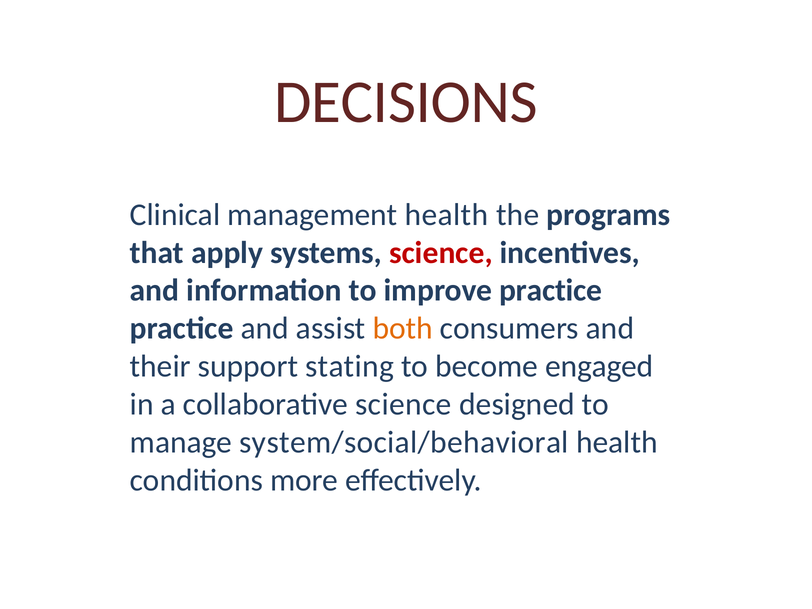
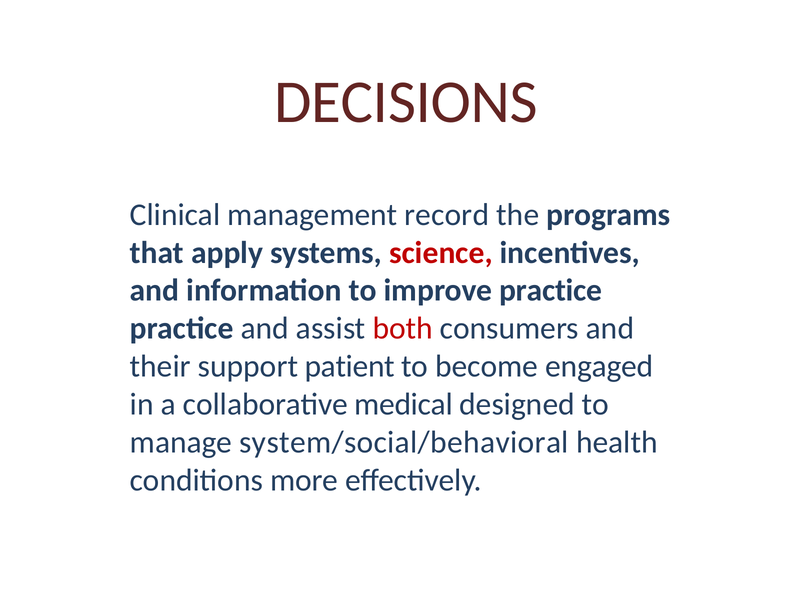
management health: health -> record (447, 215)
both colour: orange -> red (403, 328)
stating: stating -> patient (350, 366)
collaborative science: science -> medical (404, 404)
